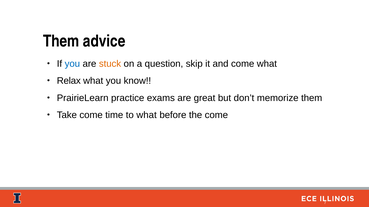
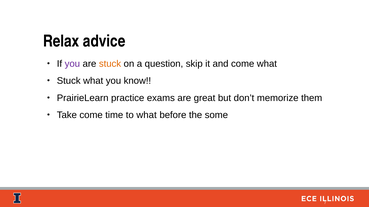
Them: Them -> Relax (61, 41)
you colour: blue -> purple (72, 64)
Relax: Relax -> Stuck (69, 81)
the come: come -> some (216, 115)
